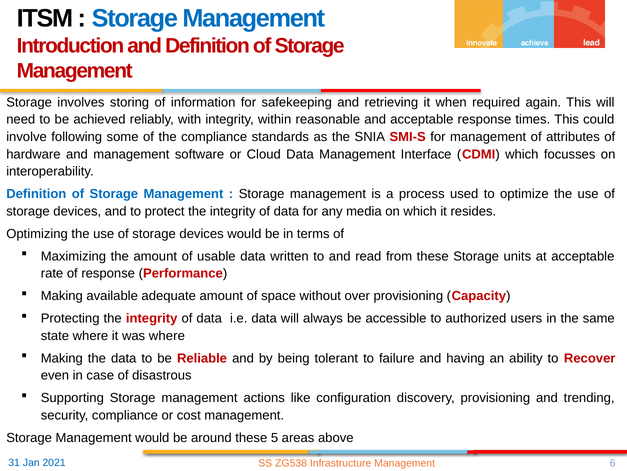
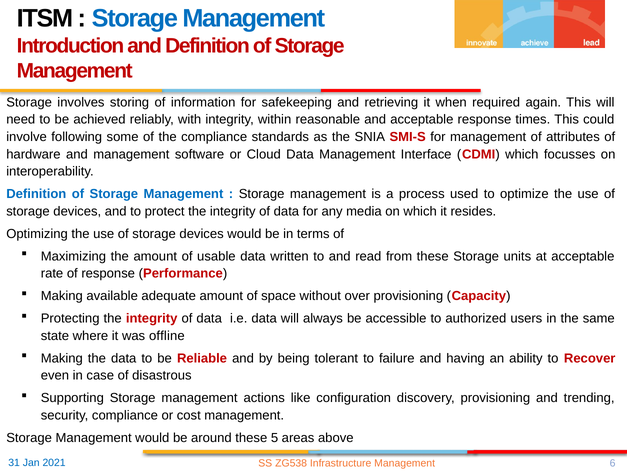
was where: where -> offline (167, 335)
